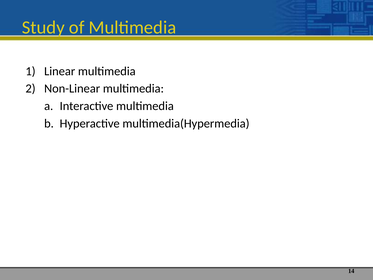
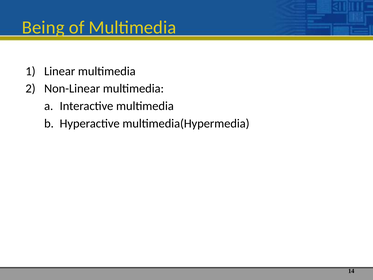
Study: Study -> Being (43, 27)
